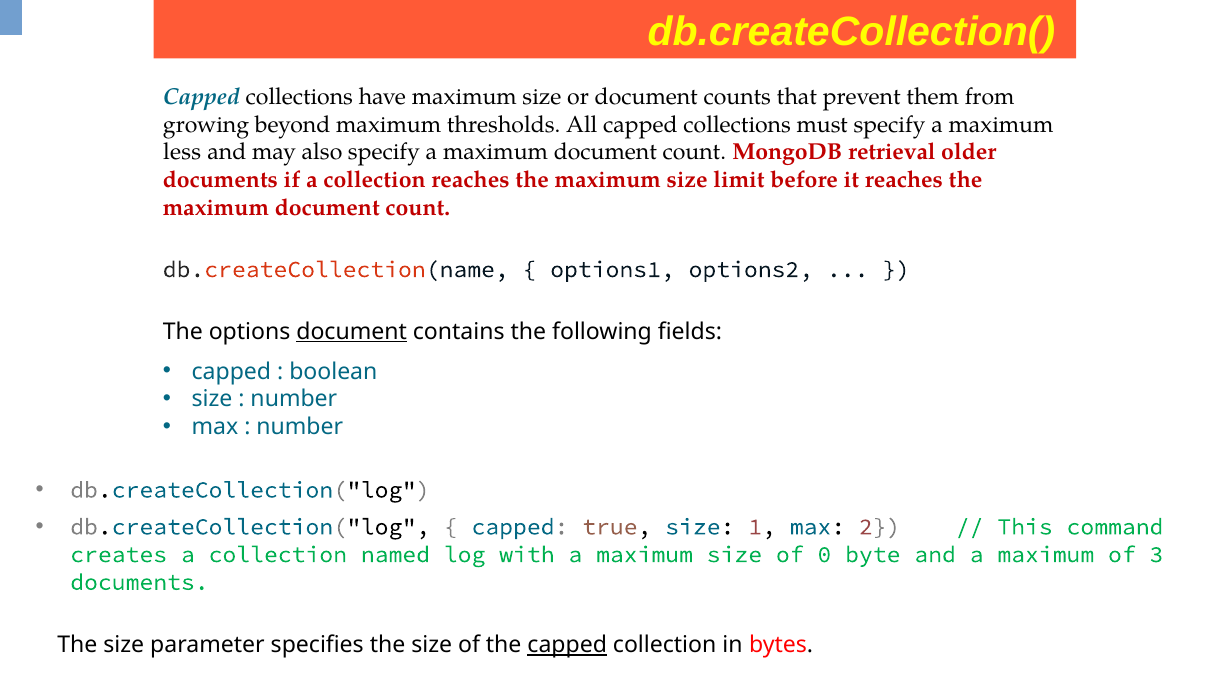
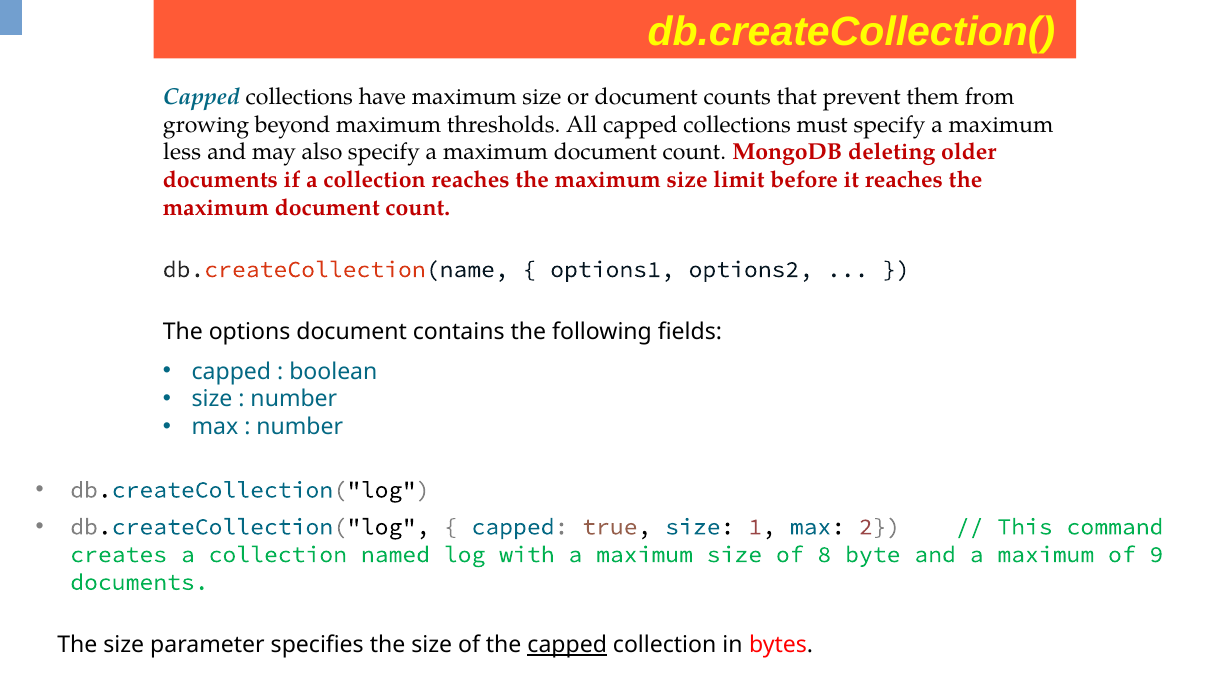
retrieval: retrieval -> deleting (892, 152)
document underline: present -> none (352, 331)
0: 0 -> 8 (824, 554)
3: 3 -> 9 (1156, 554)
